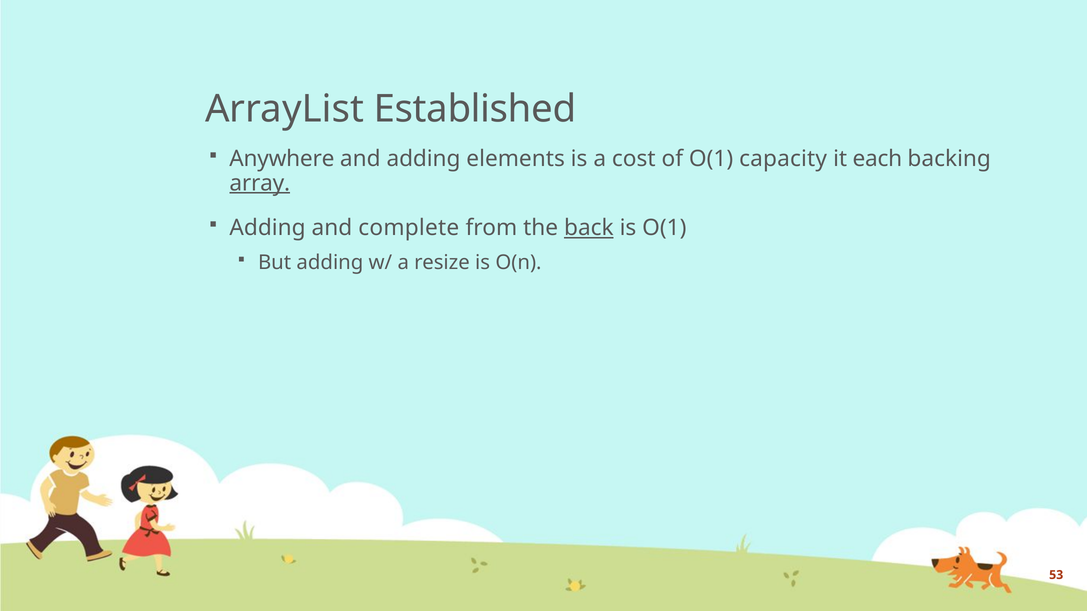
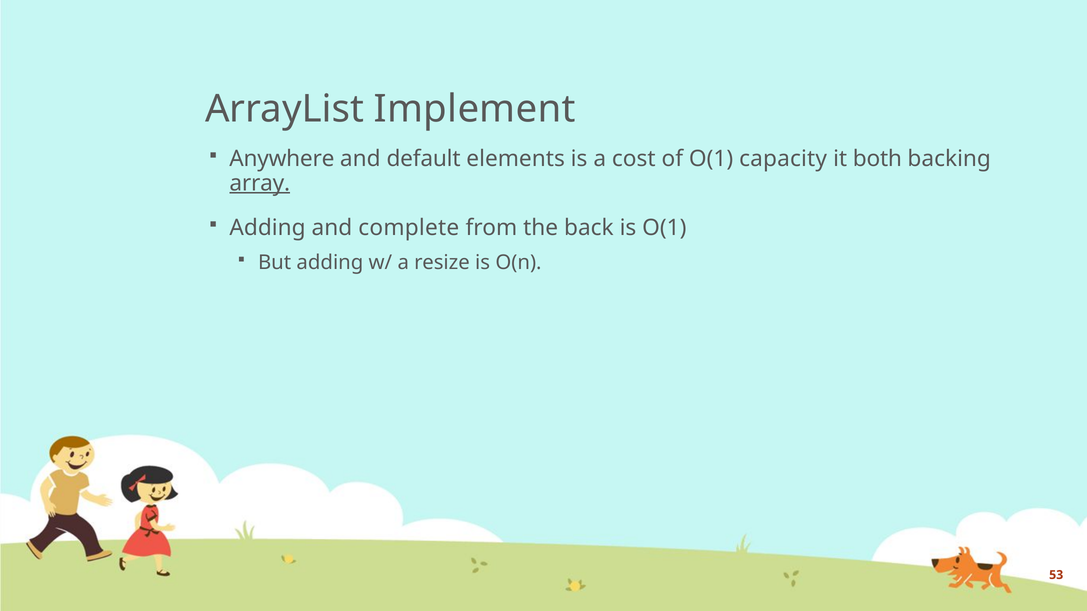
Established: Established -> Implement (475, 109)
and adding: adding -> default (424, 159)
each: each -> both (877, 159)
back underline: present -> none (589, 228)
